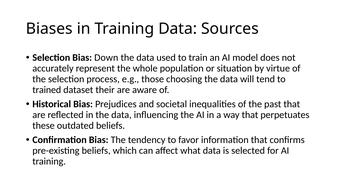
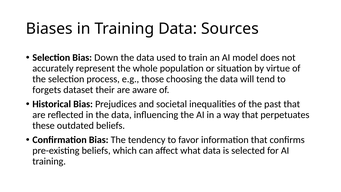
trained: trained -> forgets (47, 90)
